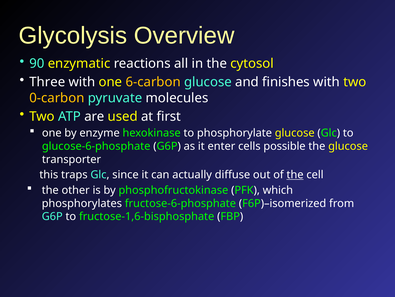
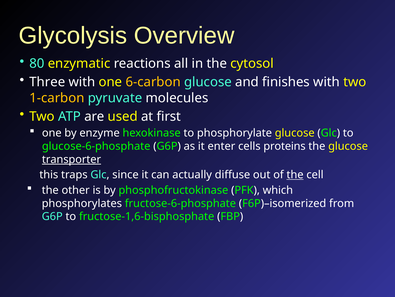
90: 90 -> 80 (37, 63)
0-carbon: 0-carbon -> 1-carbon (57, 98)
possible: possible -> proteins (285, 146)
transporter underline: none -> present (72, 159)
